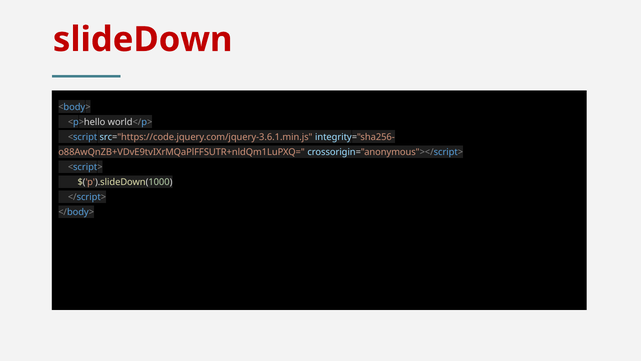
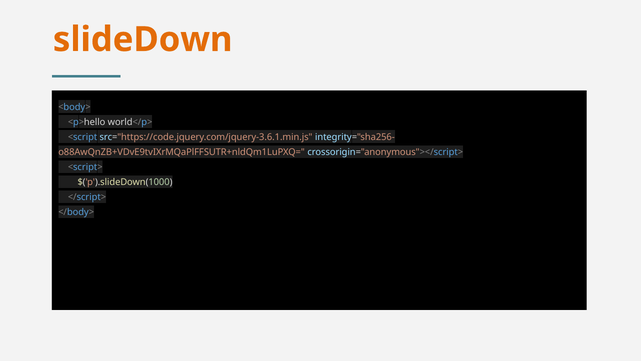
slideDown colour: red -> orange (143, 40)
